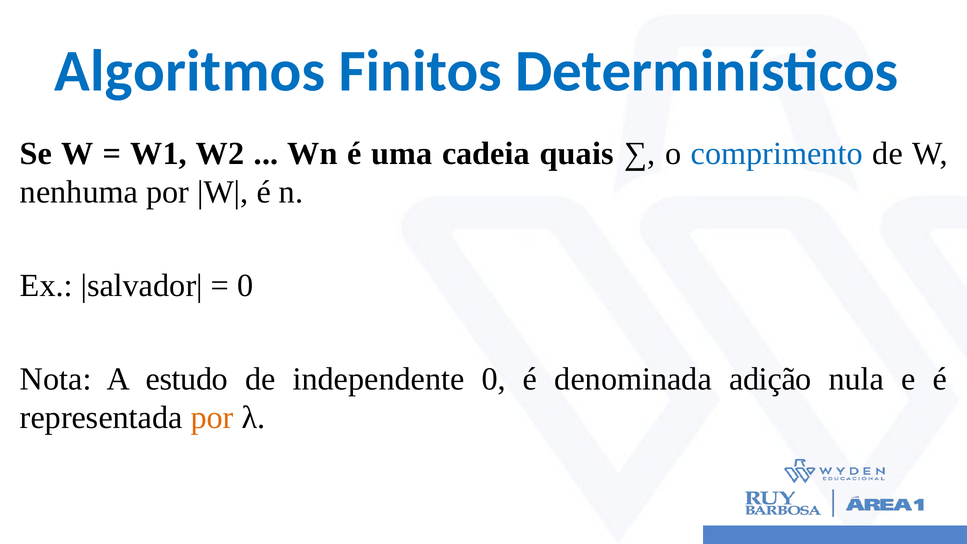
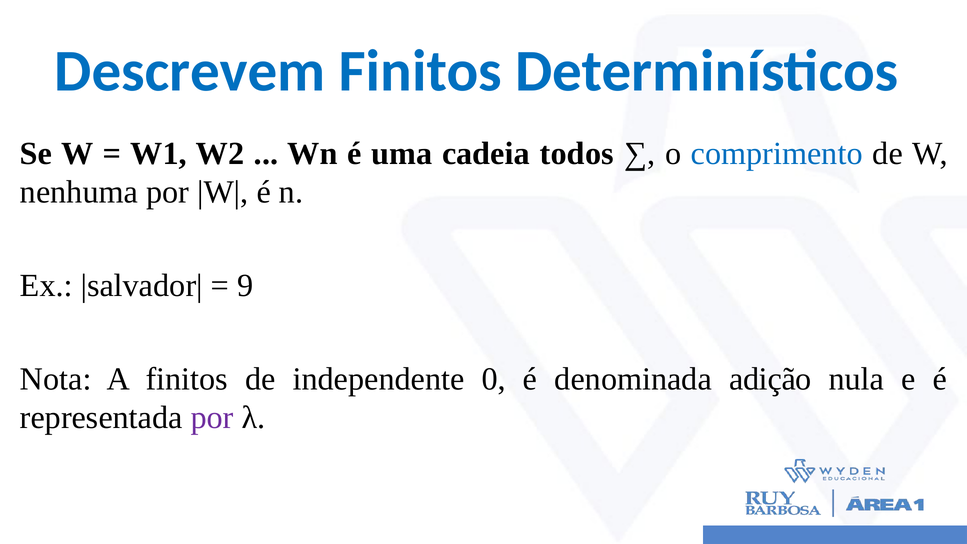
Algoritmos: Algoritmos -> Descrevem (190, 71)
quais: quais -> todos (577, 153)
0: 0 -> 9 (245, 286)
A estudo: estudo -> finitos (187, 379)
por colour: orange -> purple (212, 418)
